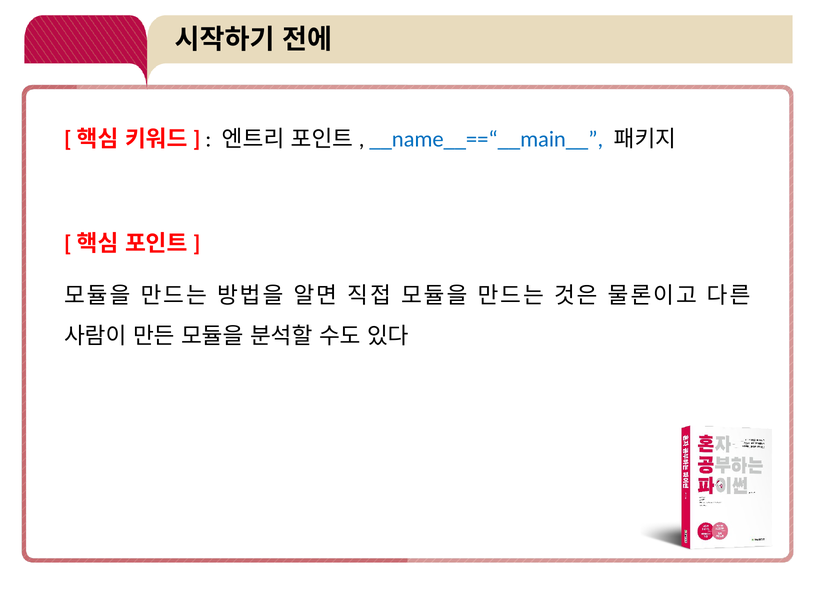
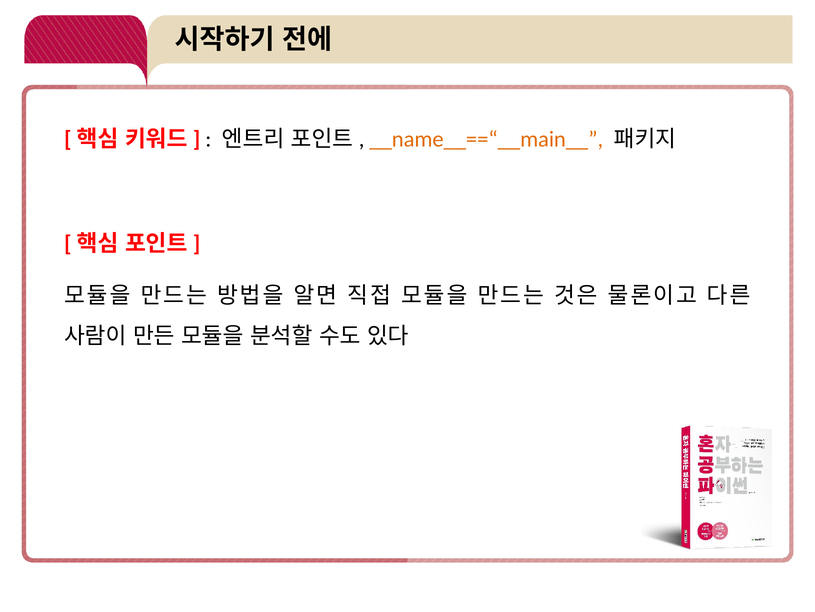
__name__==“__main__ colour: blue -> orange (486, 139)
